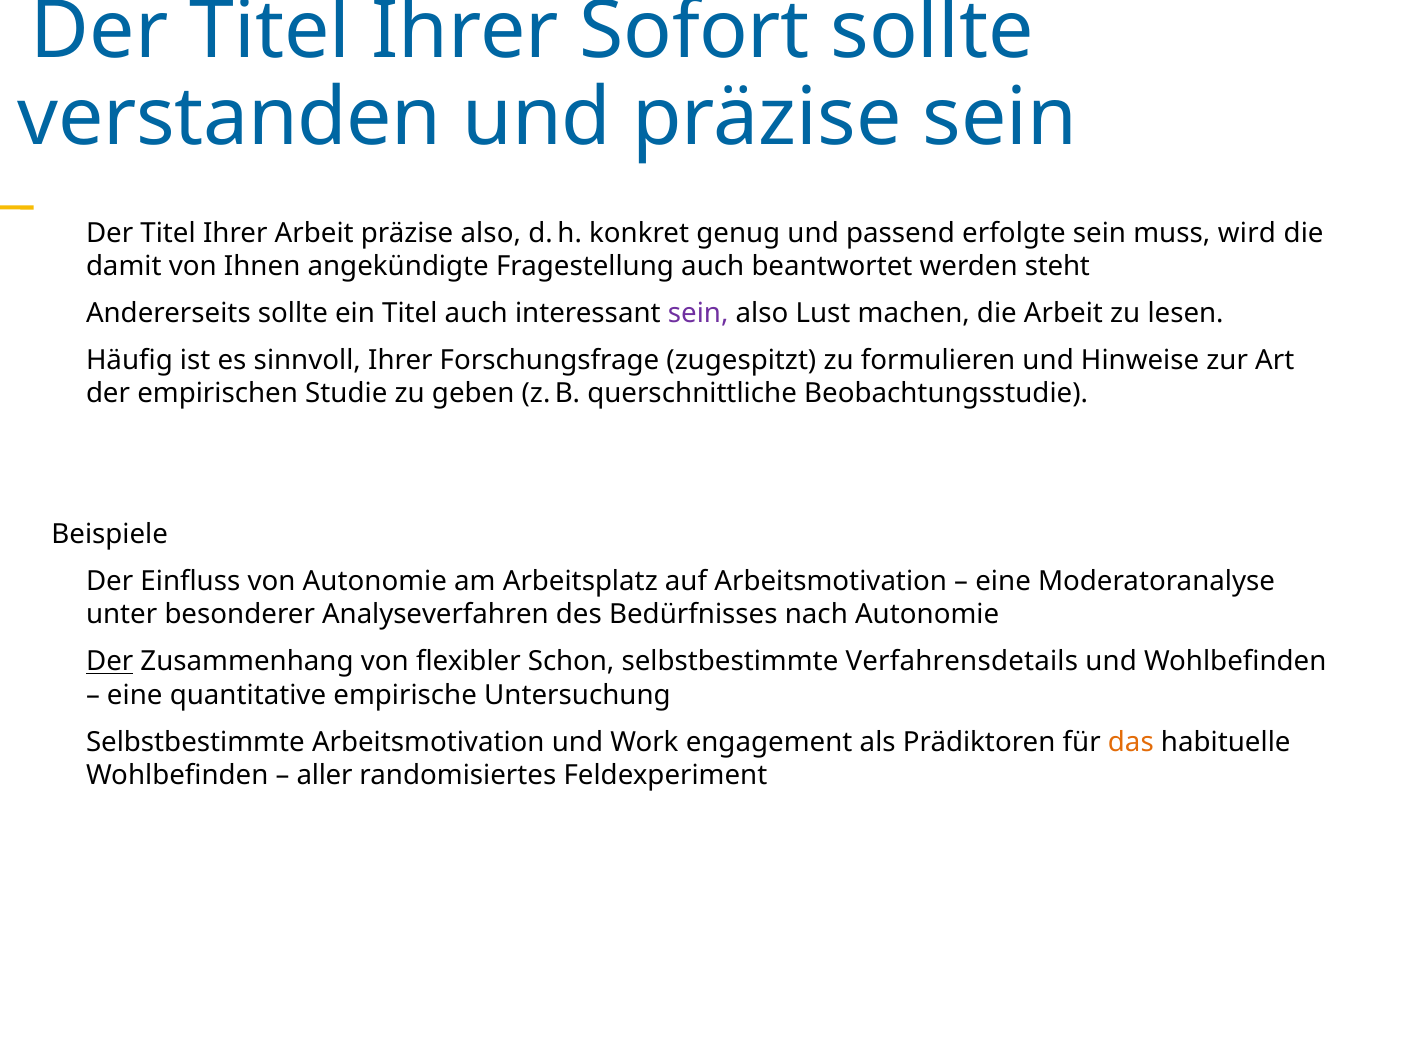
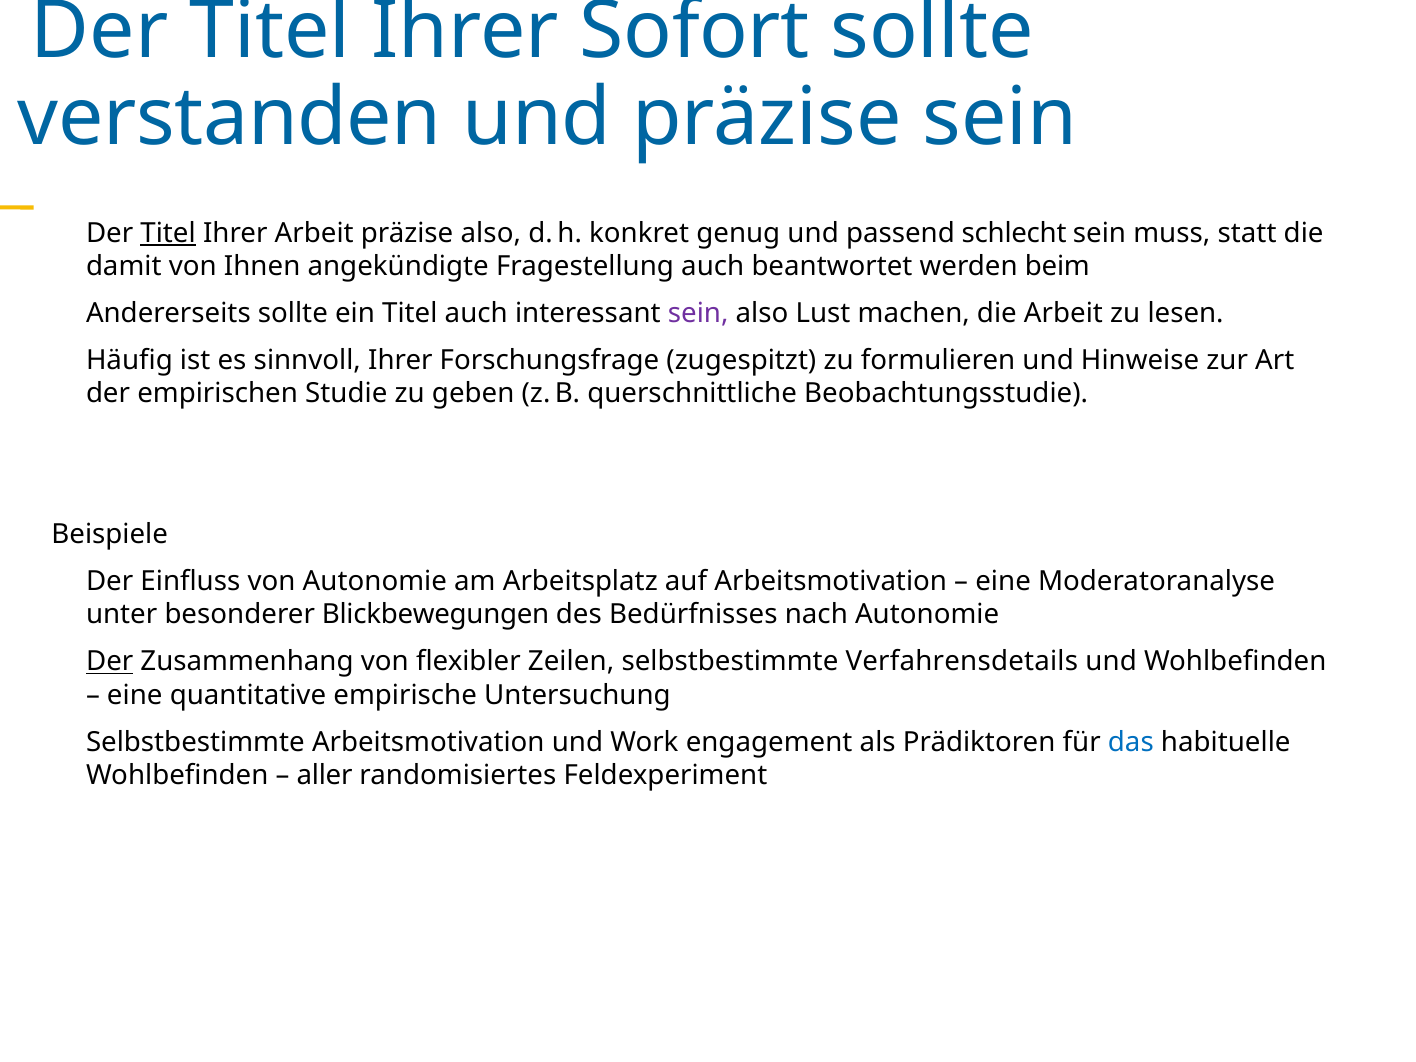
Titel underline: none -> present (168, 233)
erfolgte: erfolgte -> schlecht (1014, 233)
wird: wird -> statt (1247, 233)
steht: steht -> beim (1057, 266)
Analyseverfahren: Analyseverfahren -> Blickbewegungen (436, 615)
Schon: Schon -> Zeilen (571, 662)
das colour: orange -> blue (1131, 742)
